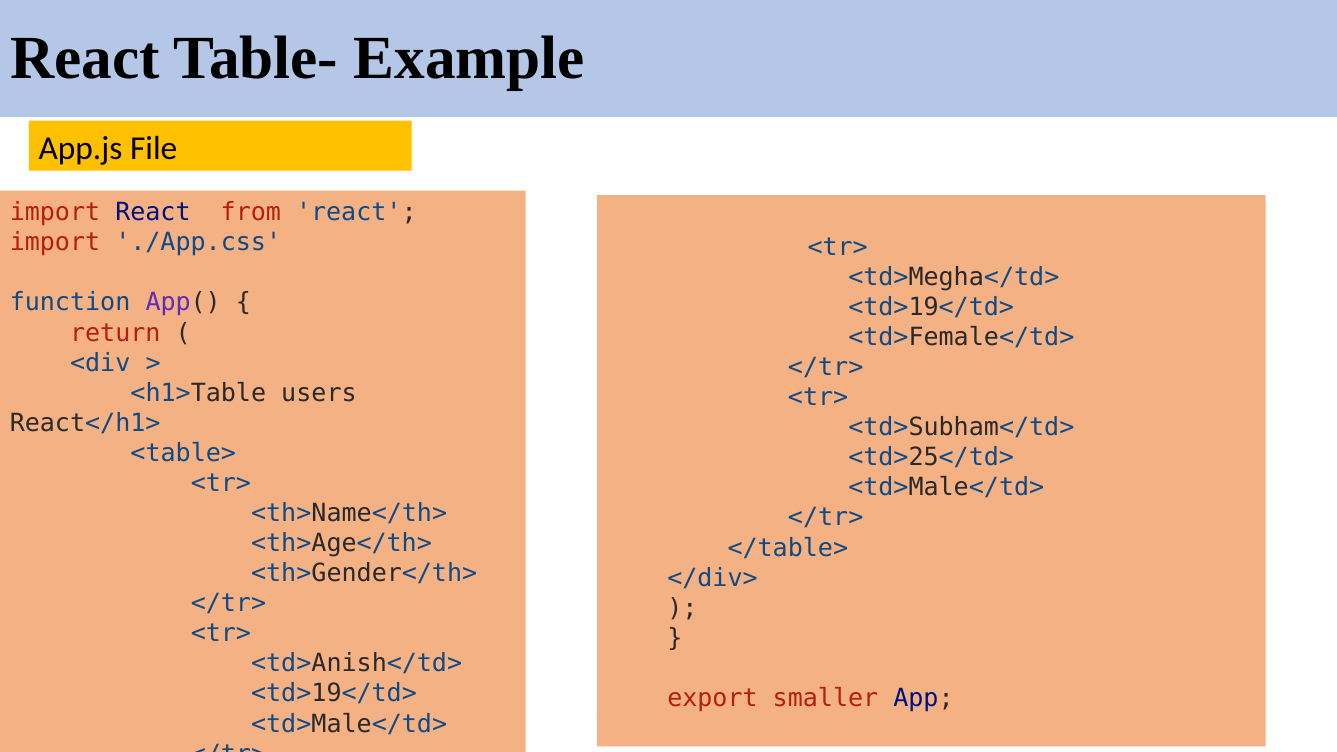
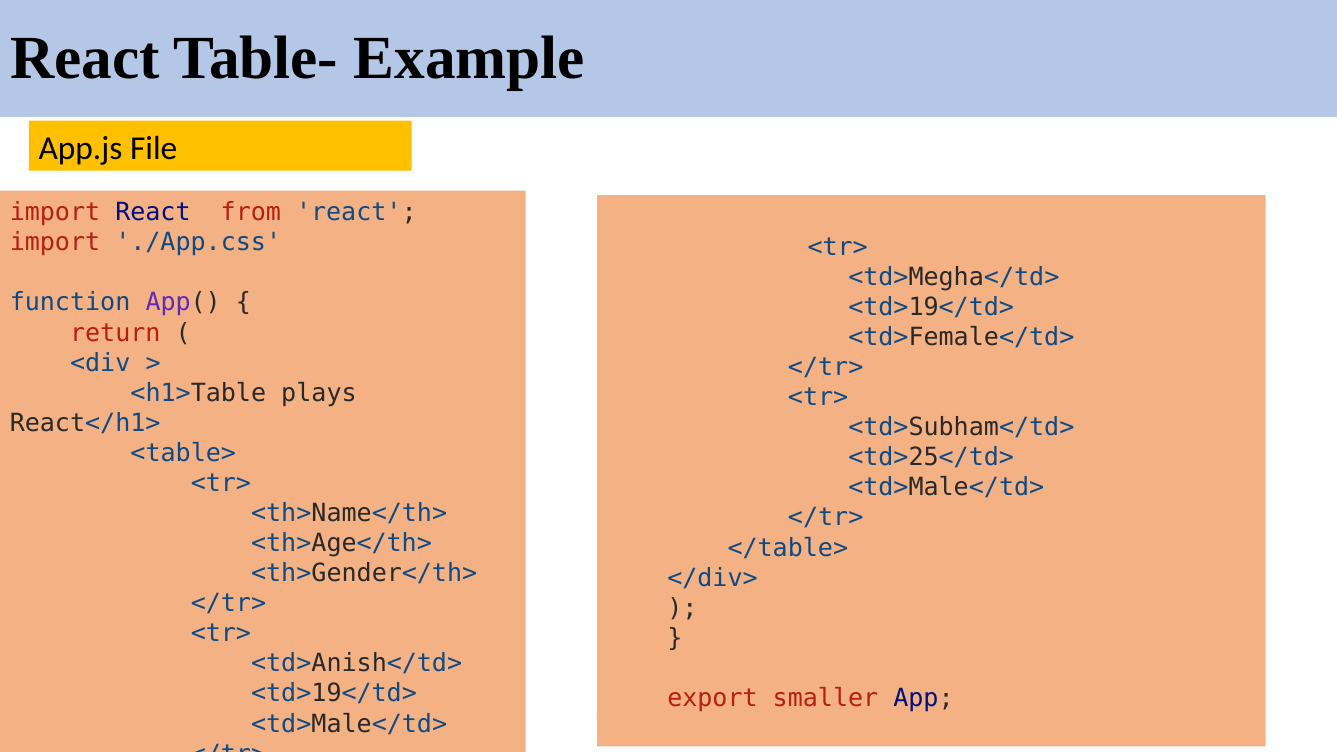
users: users -> plays (319, 393)
